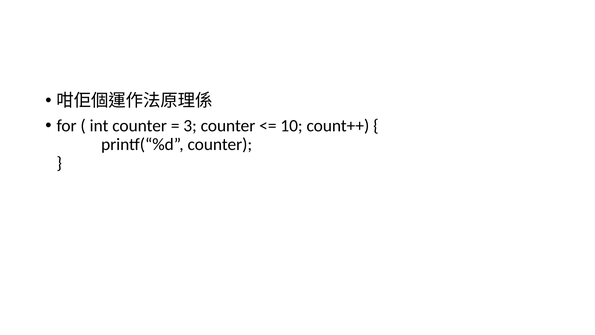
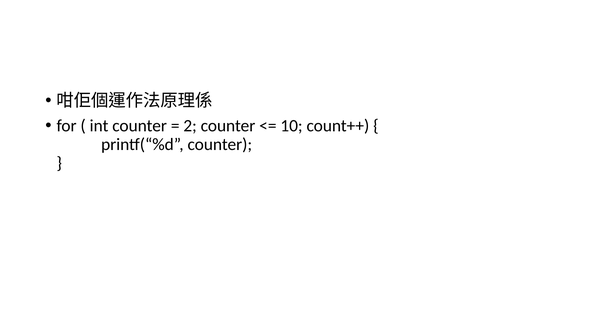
3: 3 -> 2 (190, 126)
